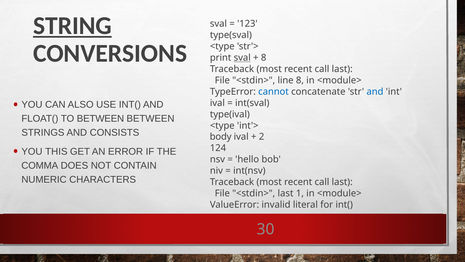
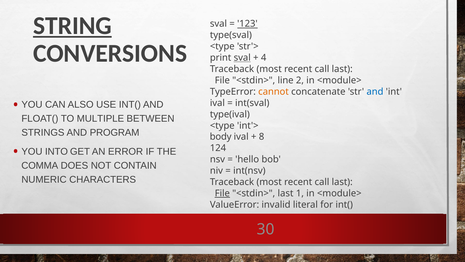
123 underline: none -> present (247, 24)
8: 8 -> 4 (264, 58)
line 8: 8 -> 2 (300, 80)
cannot colour: blue -> orange (273, 92)
TO BETWEEN: BETWEEN -> MULTIPLE (100, 119)
CONSISTS: CONSISTS -> PROGRAM (115, 133)
2: 2 -> 8 (262, 137)
THIS: THIS -> INTO (56, 151)
File underline: none -> present (222, 193)
